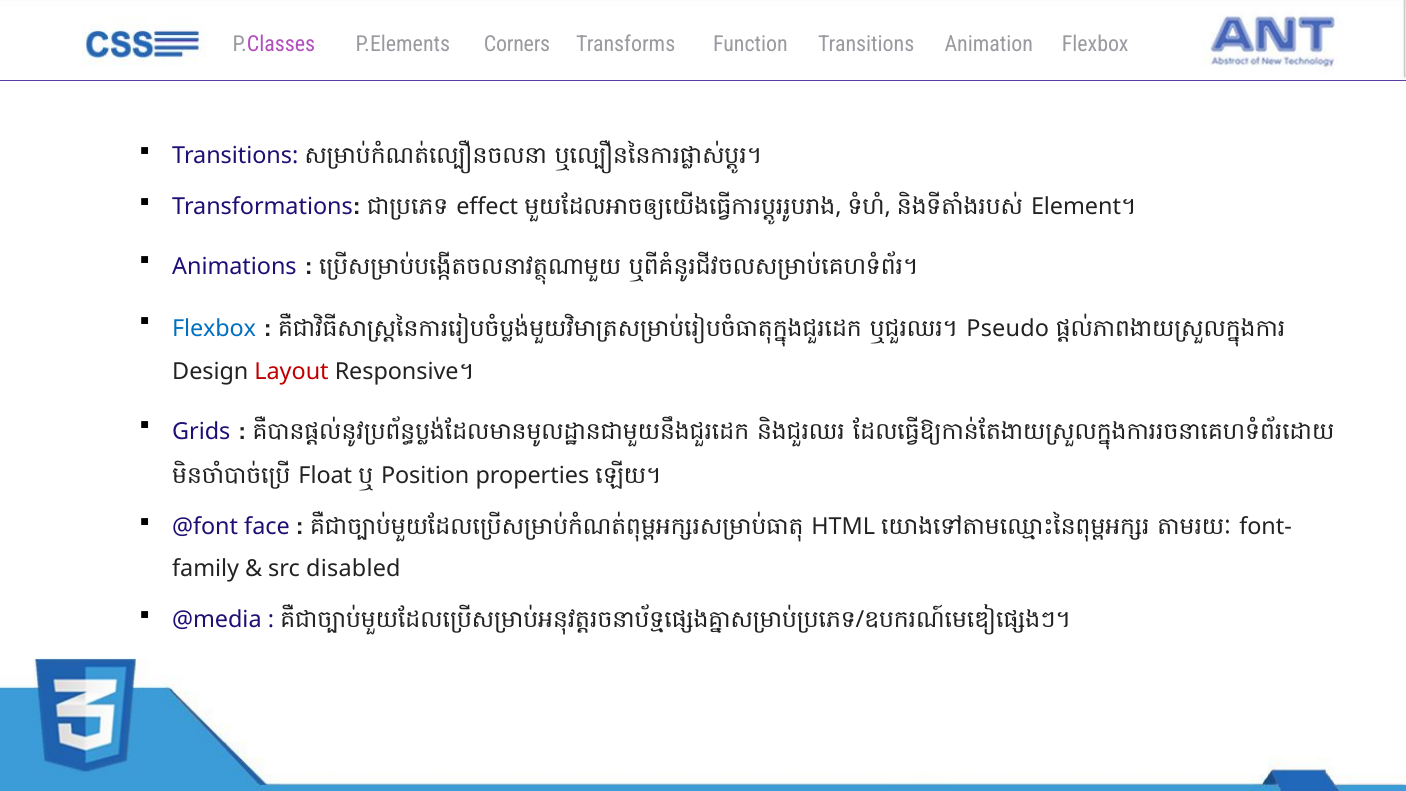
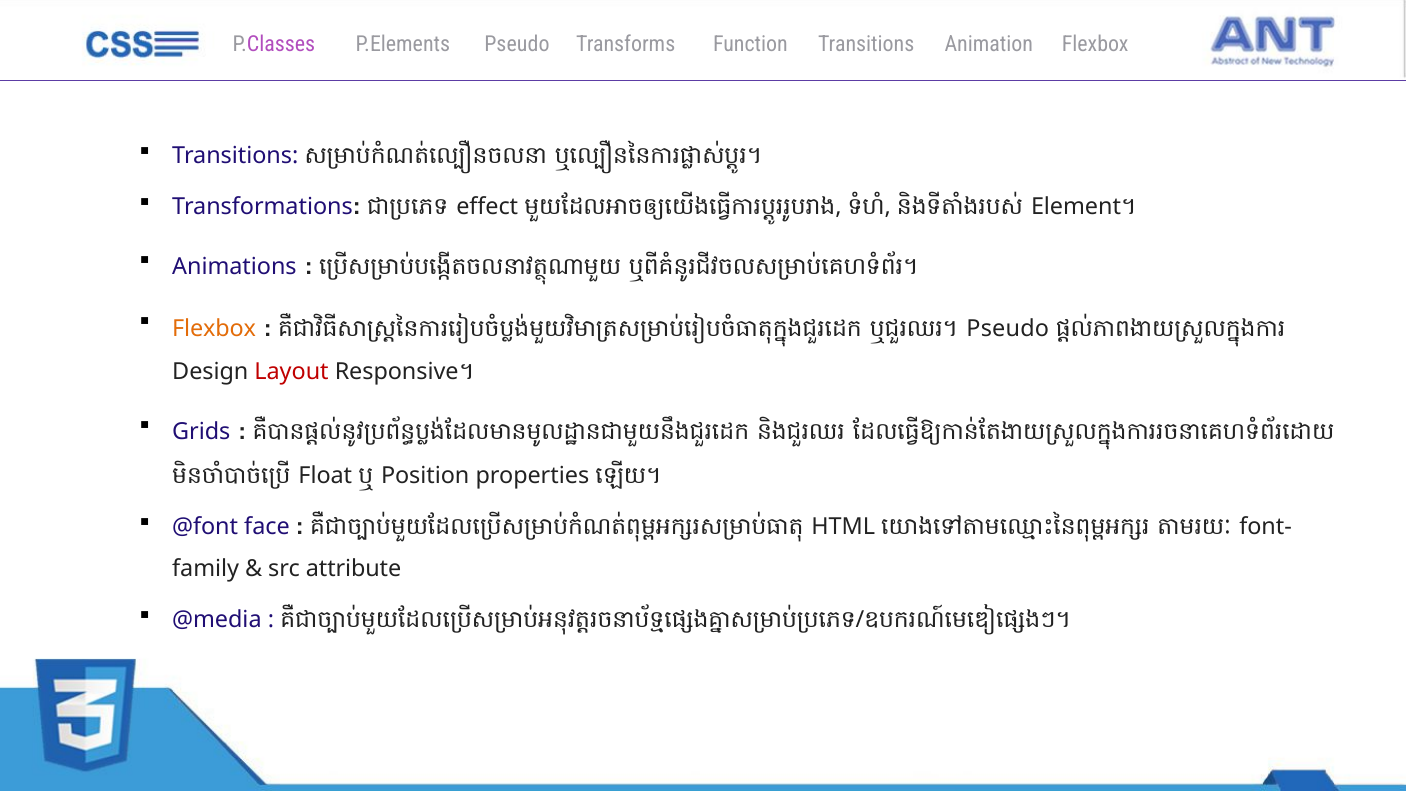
Corners: Corners -> Pseudo (517, 44)
Flexbox colour: blue -> orange (214, 328)
disabled: disabled -> attribute (354, 568)
